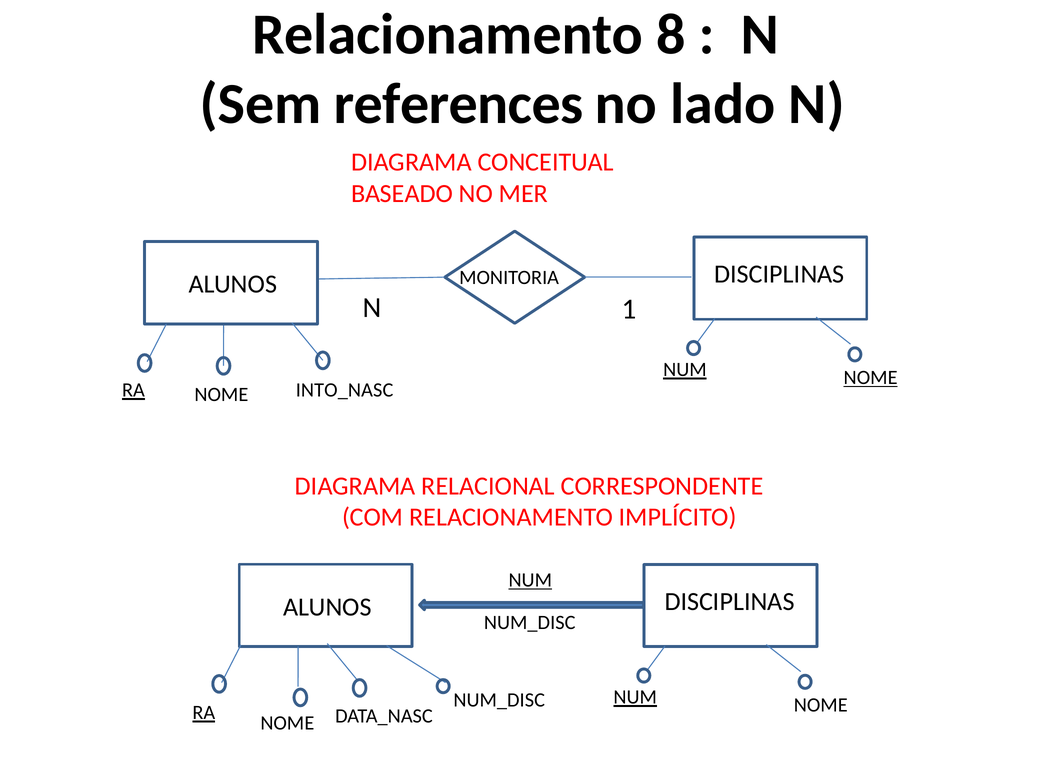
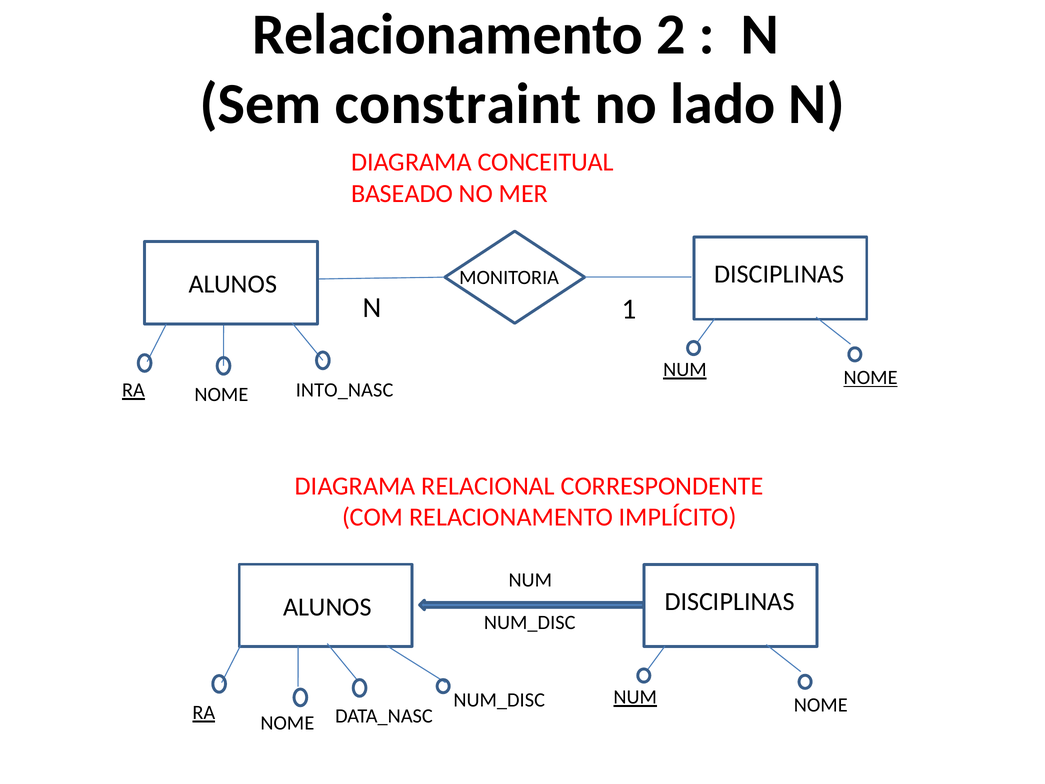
8: 8 -> 2 (671, 35)
references: references -> constraint (458, 104)
NUM underline: present -> none (530, 580)
